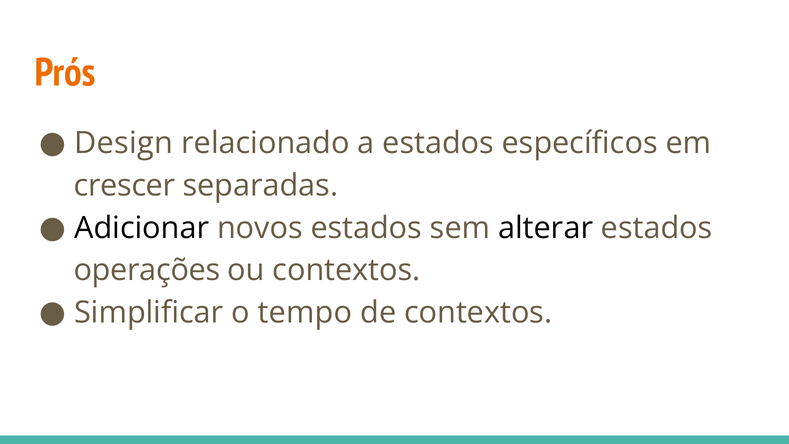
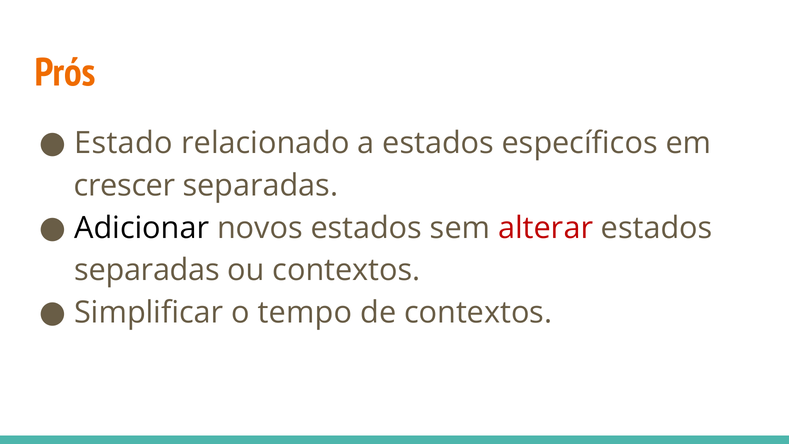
Design: Design -> Estado (124, 143)
alterar colour: black -> red (546, 228)
operações: operações -> separadas (147, 270)
